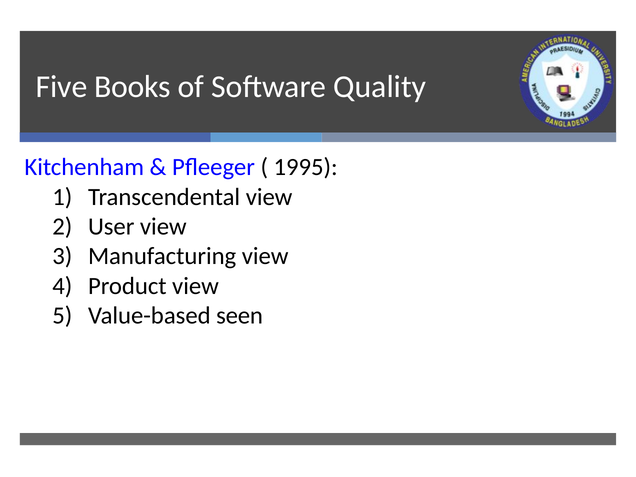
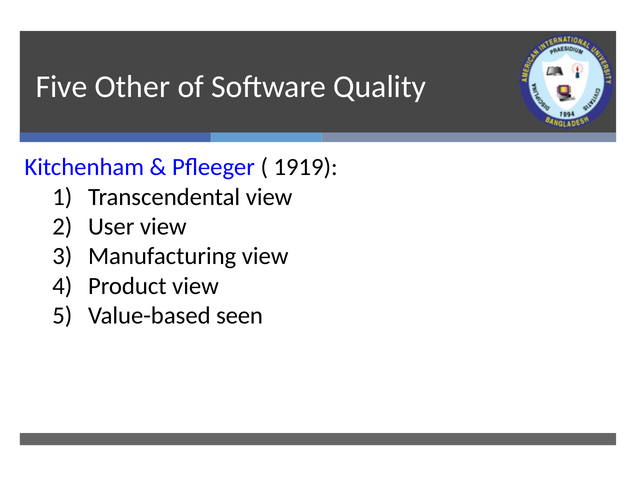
Books: Books -> Other (132, 87)
1995: 1995 -> 1919 (306, 167)
